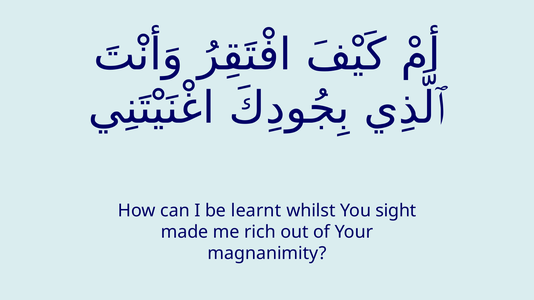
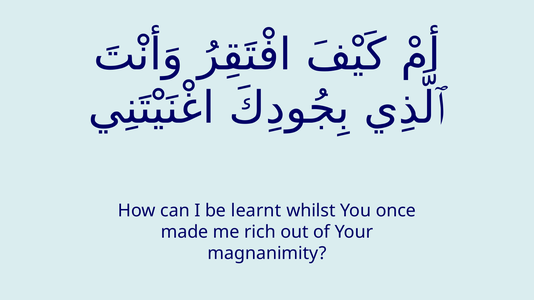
sight: sight -> once (396, 211)
